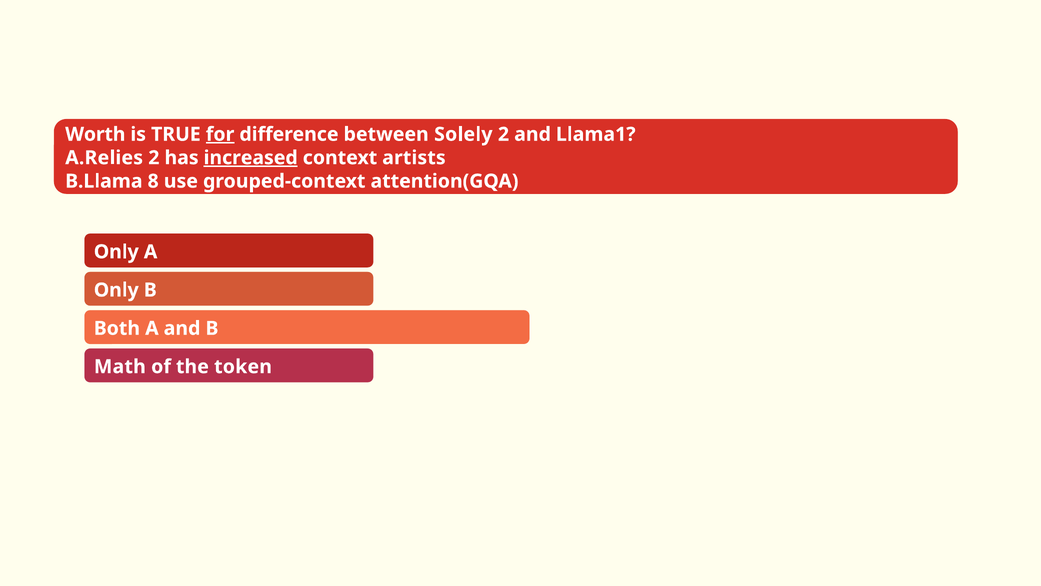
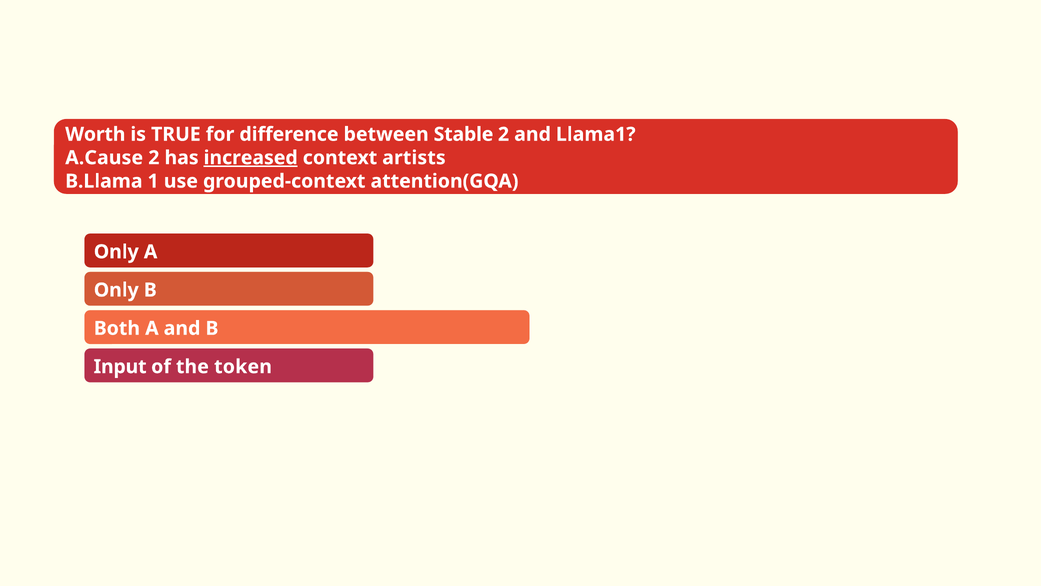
for underline: present -> none (220, 134)
Solely: Solely -> Stable (463, 134)
A.Relies: A.Relies -> A.Cause (104, 158)
8: 8 -> 1 (153, 181)
Math: Math -> Input (120, 366)
